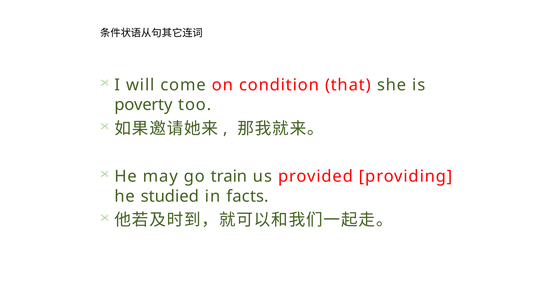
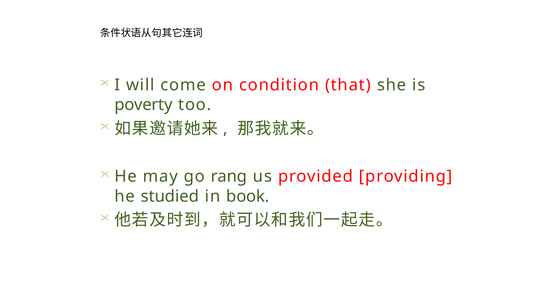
train: train -> rang (229, 177)
facts: facts -> book (248, 196)
